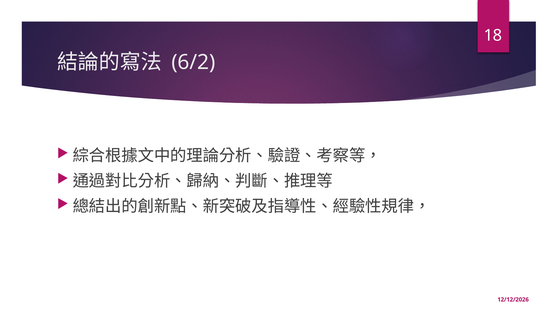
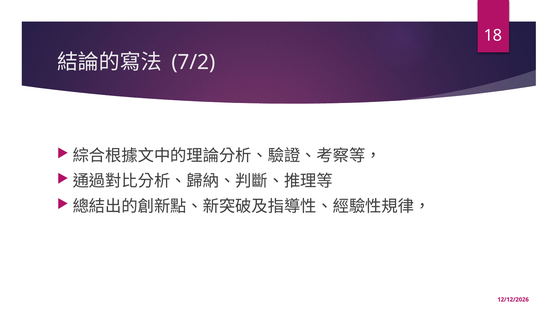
6/2: 6/2 -> 7/2 (193, 62)
